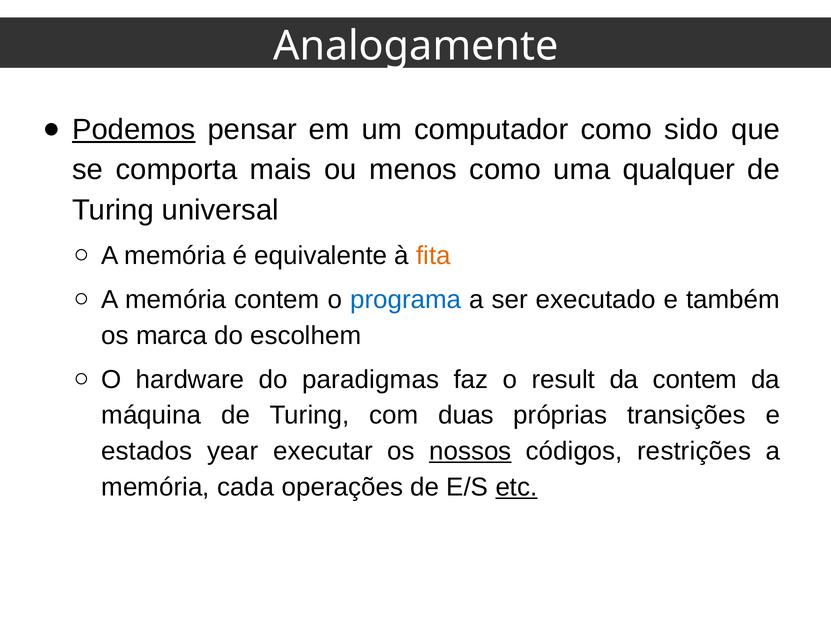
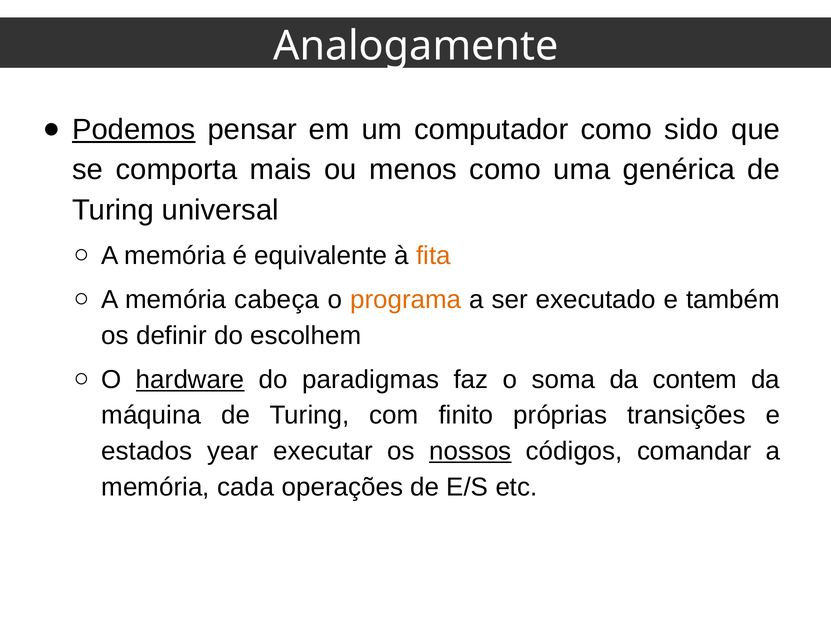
qualquer: qualquer -> genérica (679, 170)
memória contem: contem -> cabeça (277, 300)
programa colour: blue -> orange (406, 300)
marca: marca -> definir (171, 336)
hardware underline: none -> present (190, 380)
result: result -> soma (563, 380)
duas: duas -> finito (466, 415)
restrições: restrições -> comandar (694, 451)
etc underline: present -> none (516, 487)
